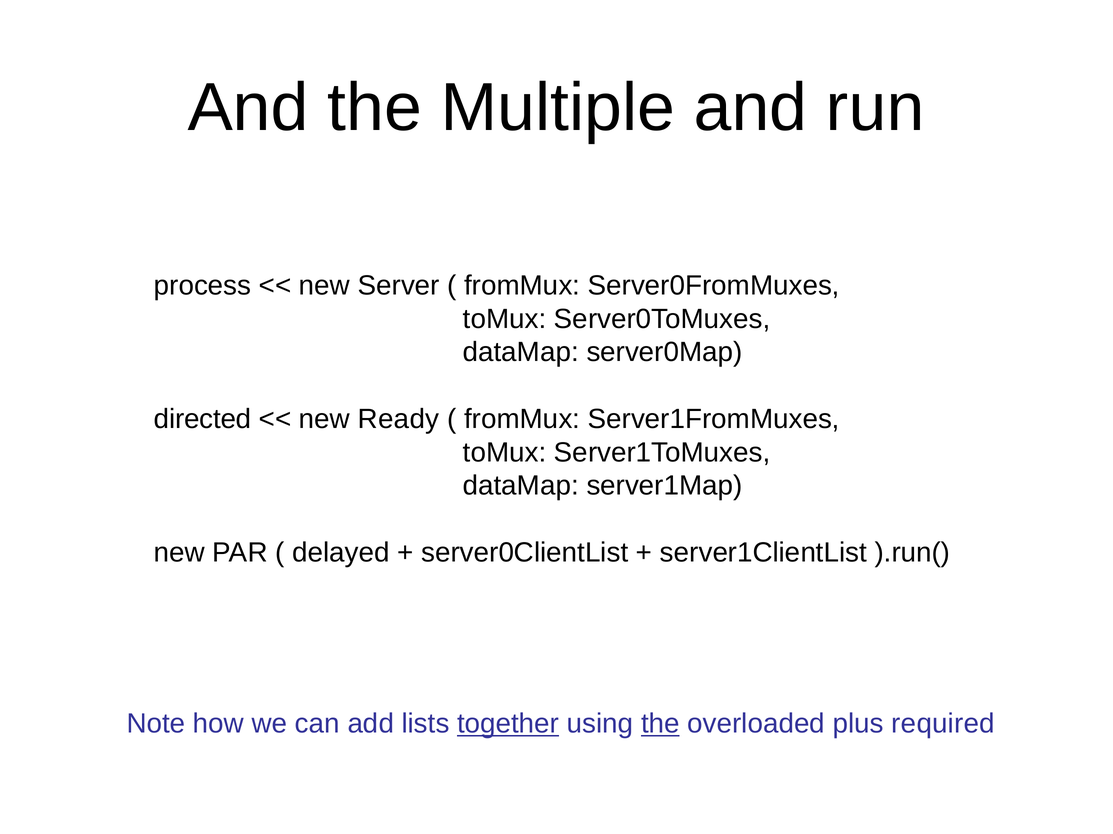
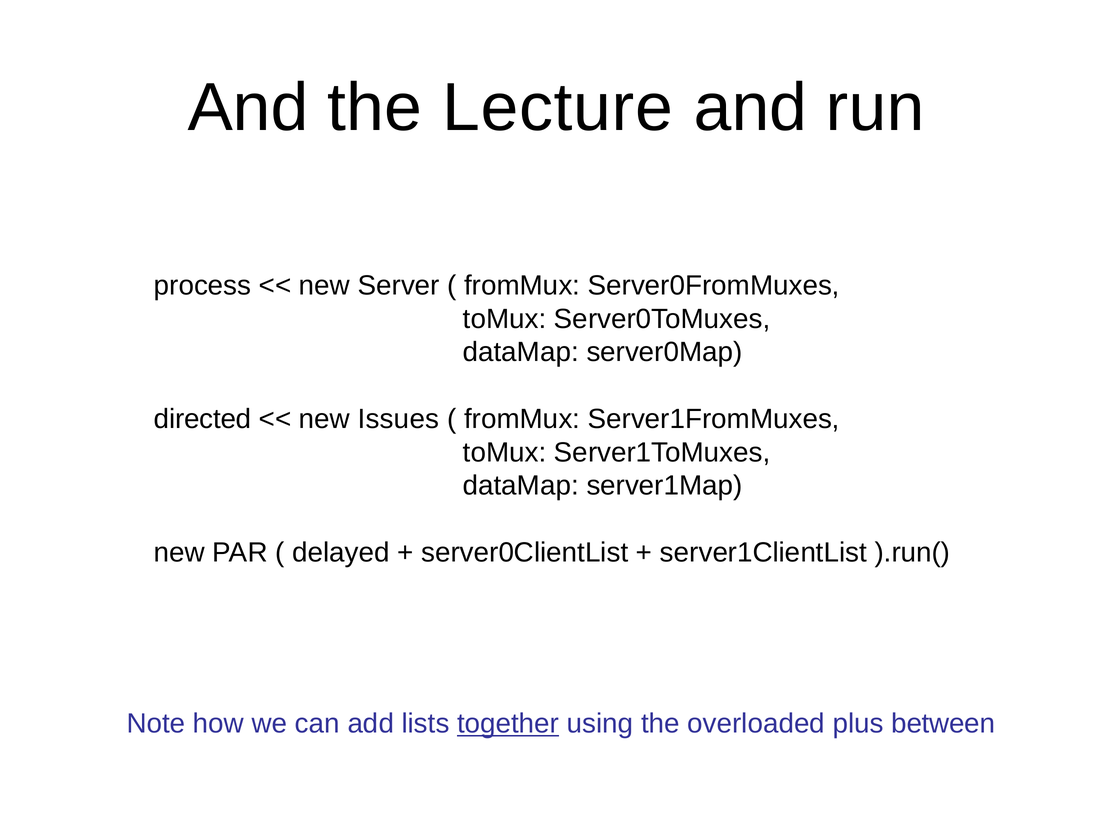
Multiple: Multiple -> Lecture (558, 108)
Ready: Ready -> Issues (398, 419)
the underline: present -> none (660, 724)
required: required -> between (943, 724)
